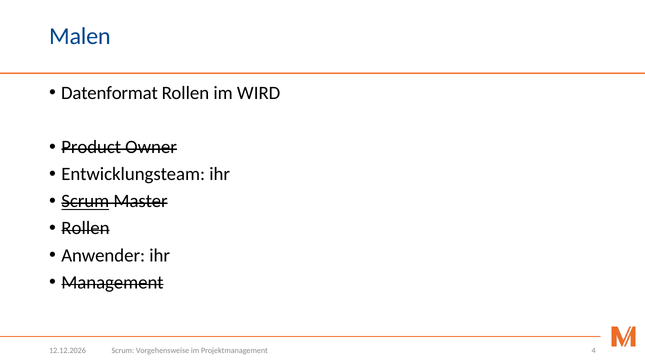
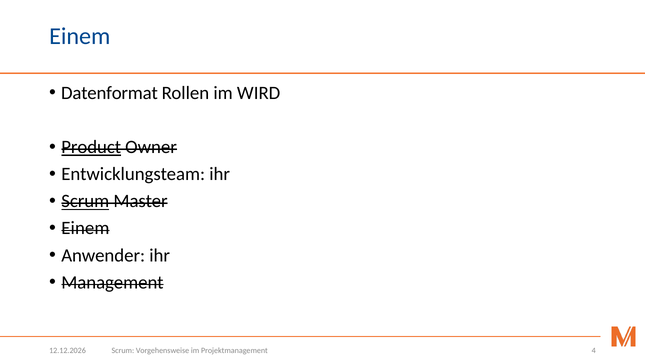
Malen: Malen -> Einem (80, 36)
Product underline: none -> present (91, 147)
Rollen: Rollen -> Einem (85, 228)
